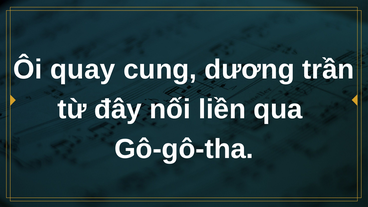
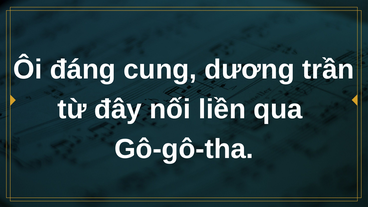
quay: quay -> đáng (83, 69)
